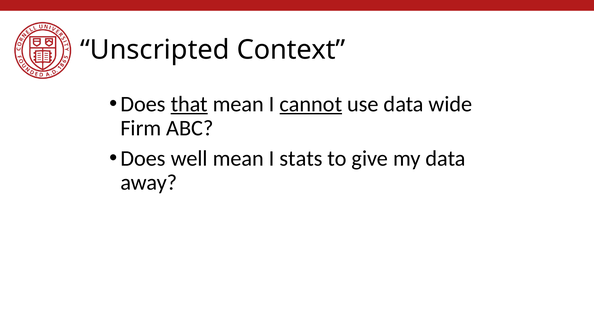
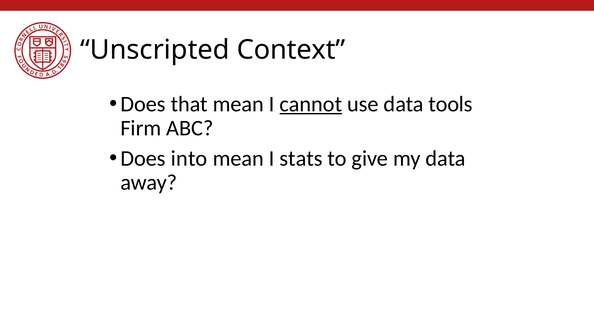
that underline: present -> none (189, 104)
wide: wide -> tools (451, 104)
well: well -> into (189, 158)
